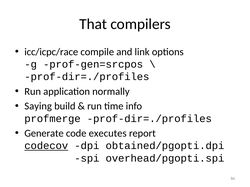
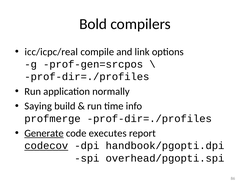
That: That -> Bold (93, 24)
icc/icpc/race: icc/icpc/race -> icc/icpc/real (51, 52)
Generate underline: none -> present (44, 134)
obtained/pgopti.dpi: obtained/pgopti.dpi -> handbook/pgopti.dpi (165, 146)
